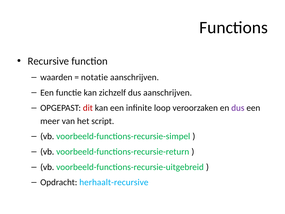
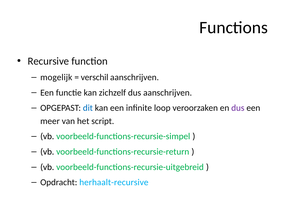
waarden: waarden -> mogelijk (56, 77)
notatie: notatie -> verschil (95, 77)
dit colour: red -> blue (88, 108)
